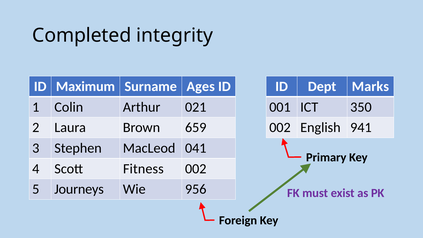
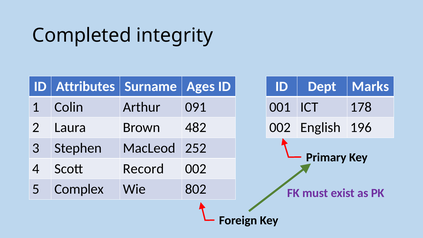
Maximum: Maximum -> Attributes (85, 86)
021: 021 -> 091 (196, 107)
350: 350 -> 178 (361, 107)
659: 659 -> 482 (196, 128)
941: 941 -> 196 (361, 128)
041: 041 -> 252 (196, 148)
Fitness: Fitness -> Record (143, 169)
Journeys: Journeys -> Complex (79, 189)
956: 956 -> 802 (196, 189)
